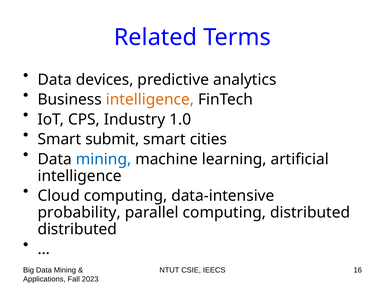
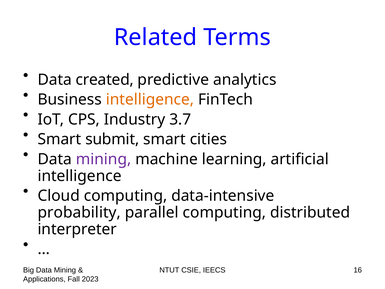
devices: devices -> created (105, 80)
1.0: 1.0 -> 3.7 (180, 119)
mining colour: blue -> purple (104, 159)
distributed: distributed -> interpreter (77, 229)
